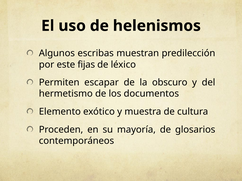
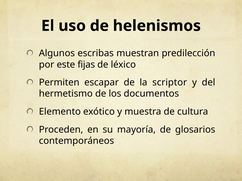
obscuro: obscuro -> scriptor (170, 83)
